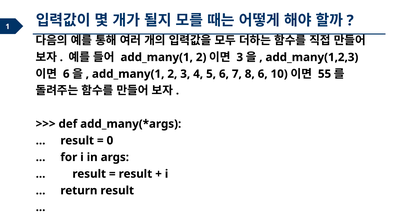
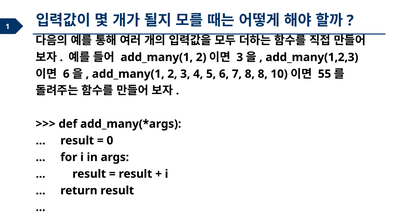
8 6: 6 -> 8 (263, 74)
